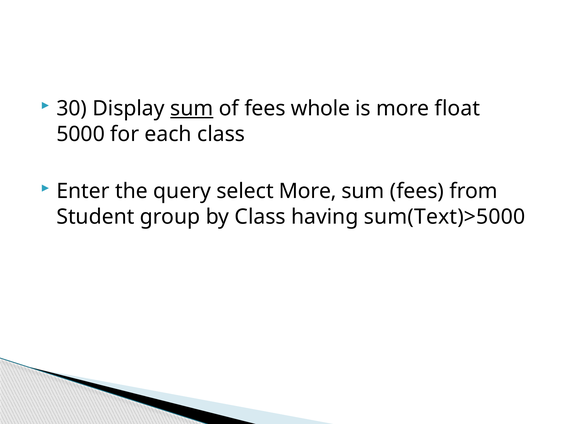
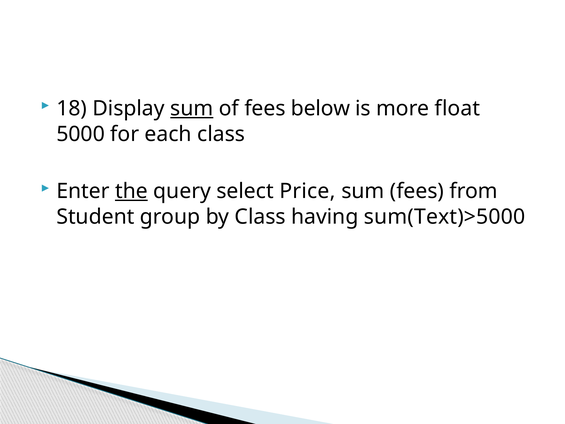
30: 30 -> 18 (72, 109)
whole: whole -> below (320, 109)
the underline: none -> present (131, 191)
select More: More -> Price (307, 191)
